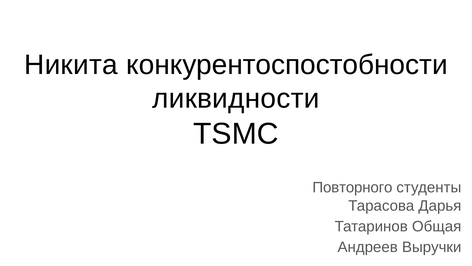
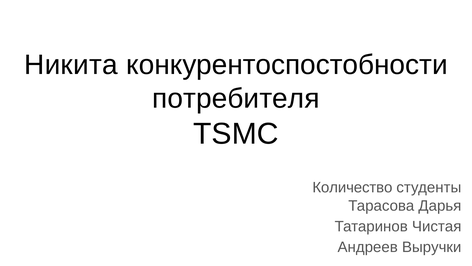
ликвидности: ликвидности -> потребителя (236, 99)
Повторного: Повторного -> Количество (352, 187)
Общая: Общая -> Чистая (437, 226)
